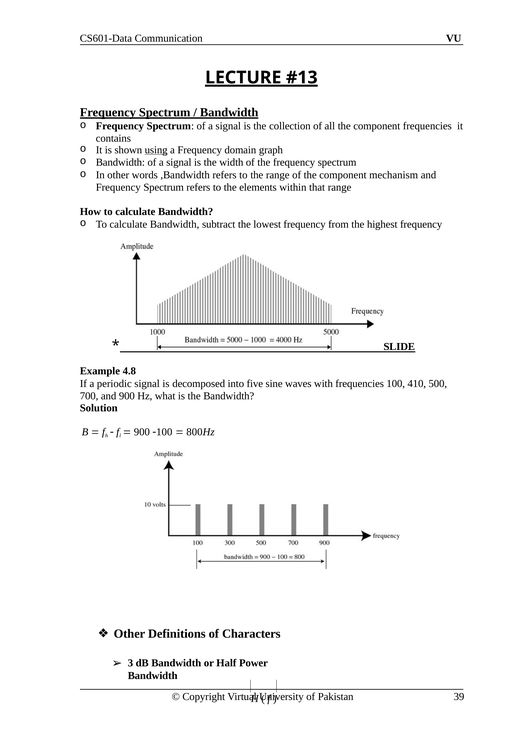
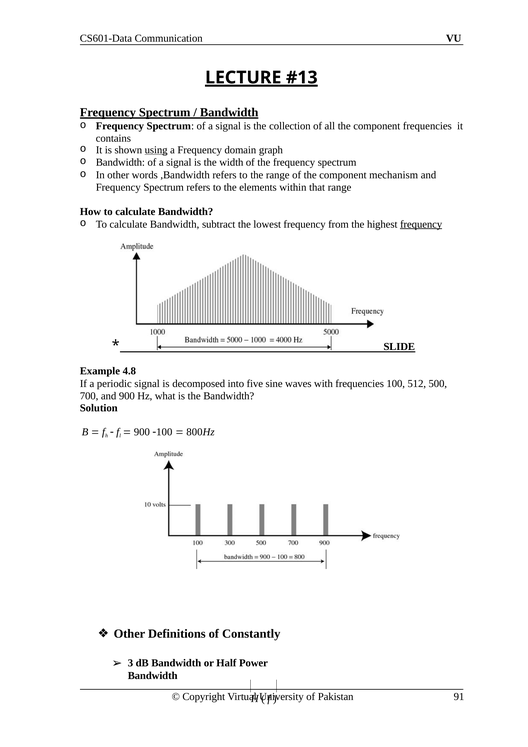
frequency underline: none -> present (421, 224)
410: 410 -> 512 (417, 384)
Characters: Characters -> Constantly (251, 634)
39: 39 -> 91 (459, 697)
